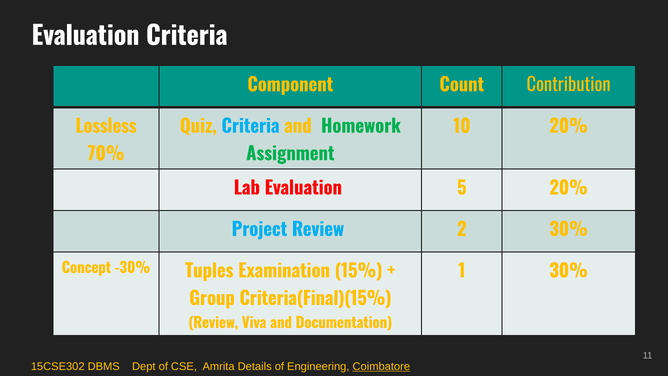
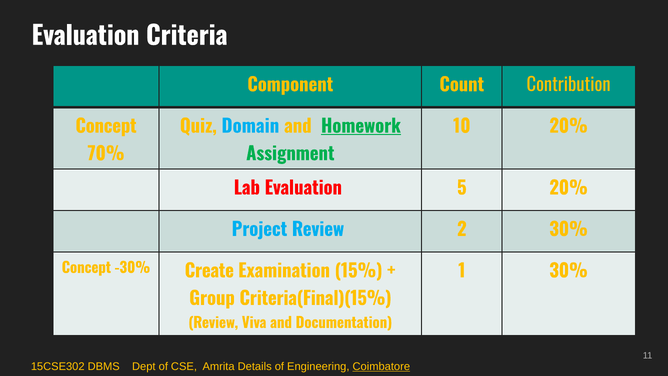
Lossless: Lossless -> Concept (106, 126)
Quiz Criteria: Criteria -> Domain (250, 126)
Homework underline: none -> present (361, 126)
Tuples: Tuples -> Create (209, 271)
